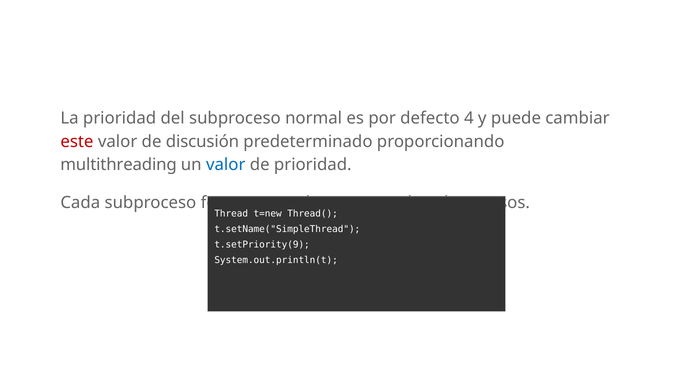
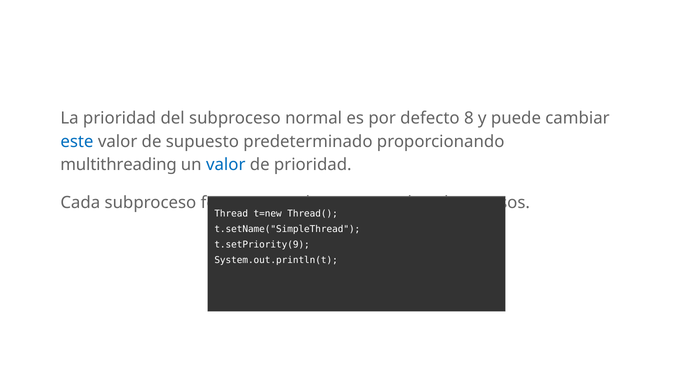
4: 4 -> 8 (469, 118)
este colour: red -> blue (77, 141)
discusión: discusión -> supuesto (202, 141)
